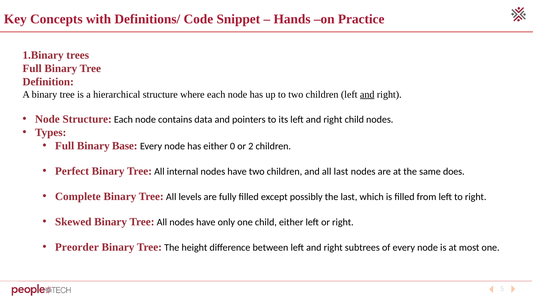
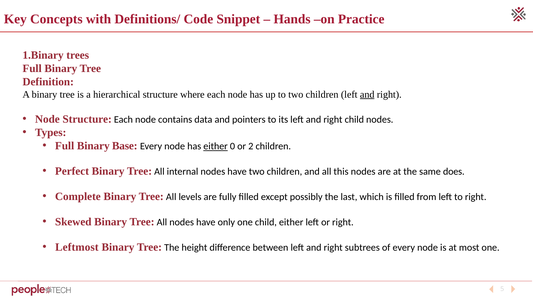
either underline: none -> present (216, 146)
all last: last -> this (341, 171)
Preorder: Preorder -> Leftmost (77, 247)
